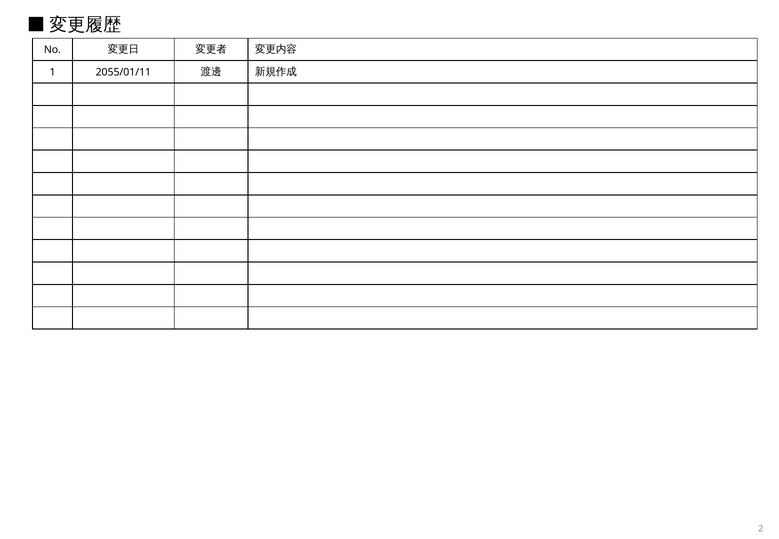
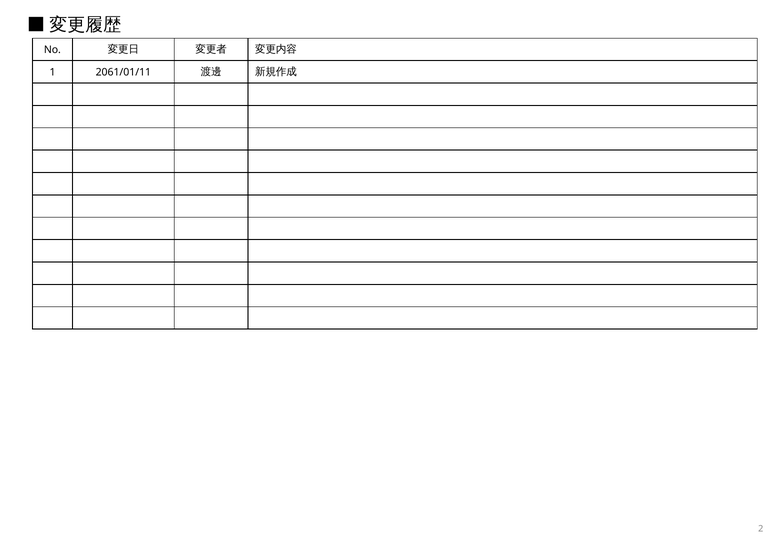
2055/01/11: 2055/01/11 -> 2061/01/11 (123, 72)
